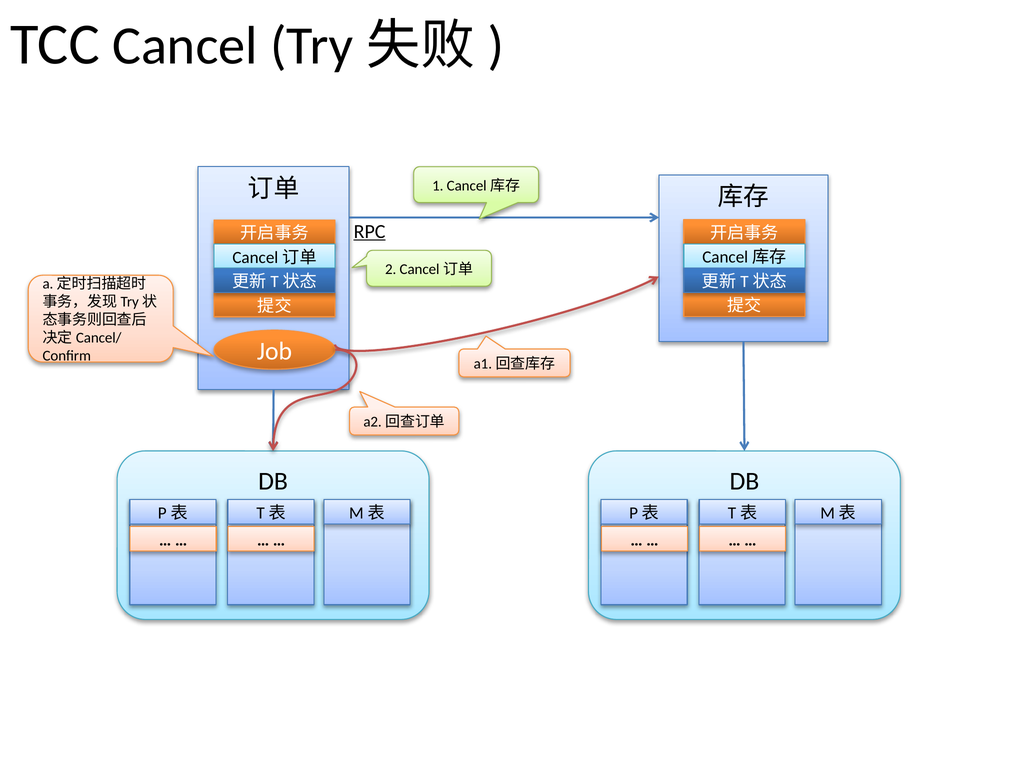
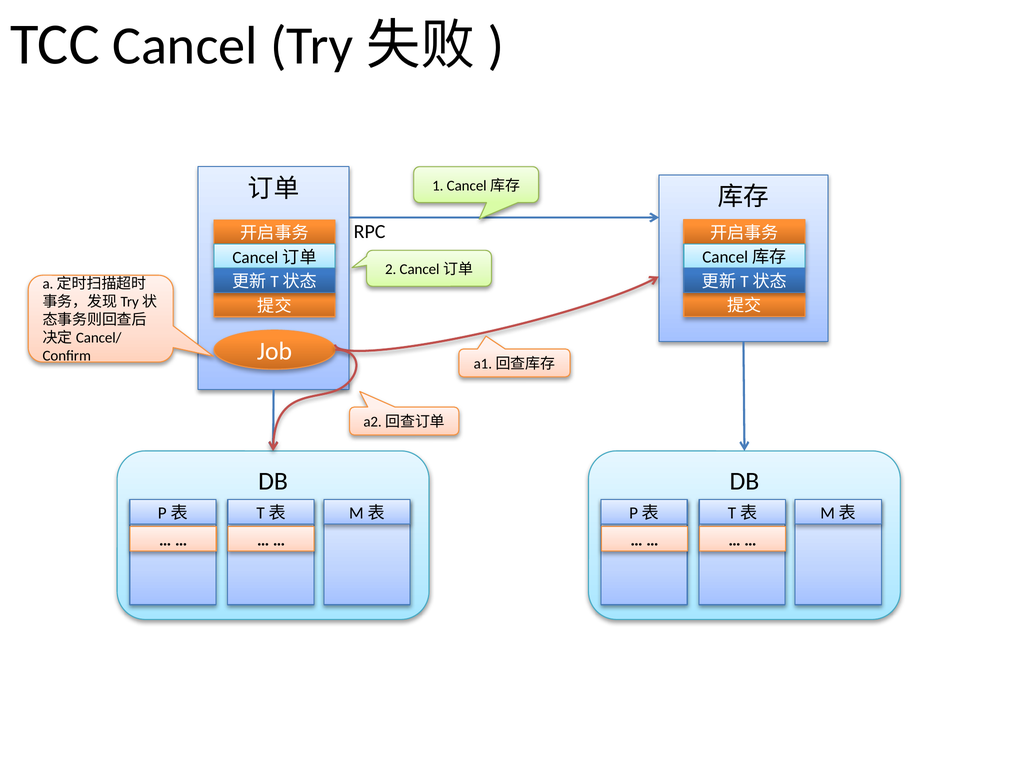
RPC underline: present -> none (370, 232)
